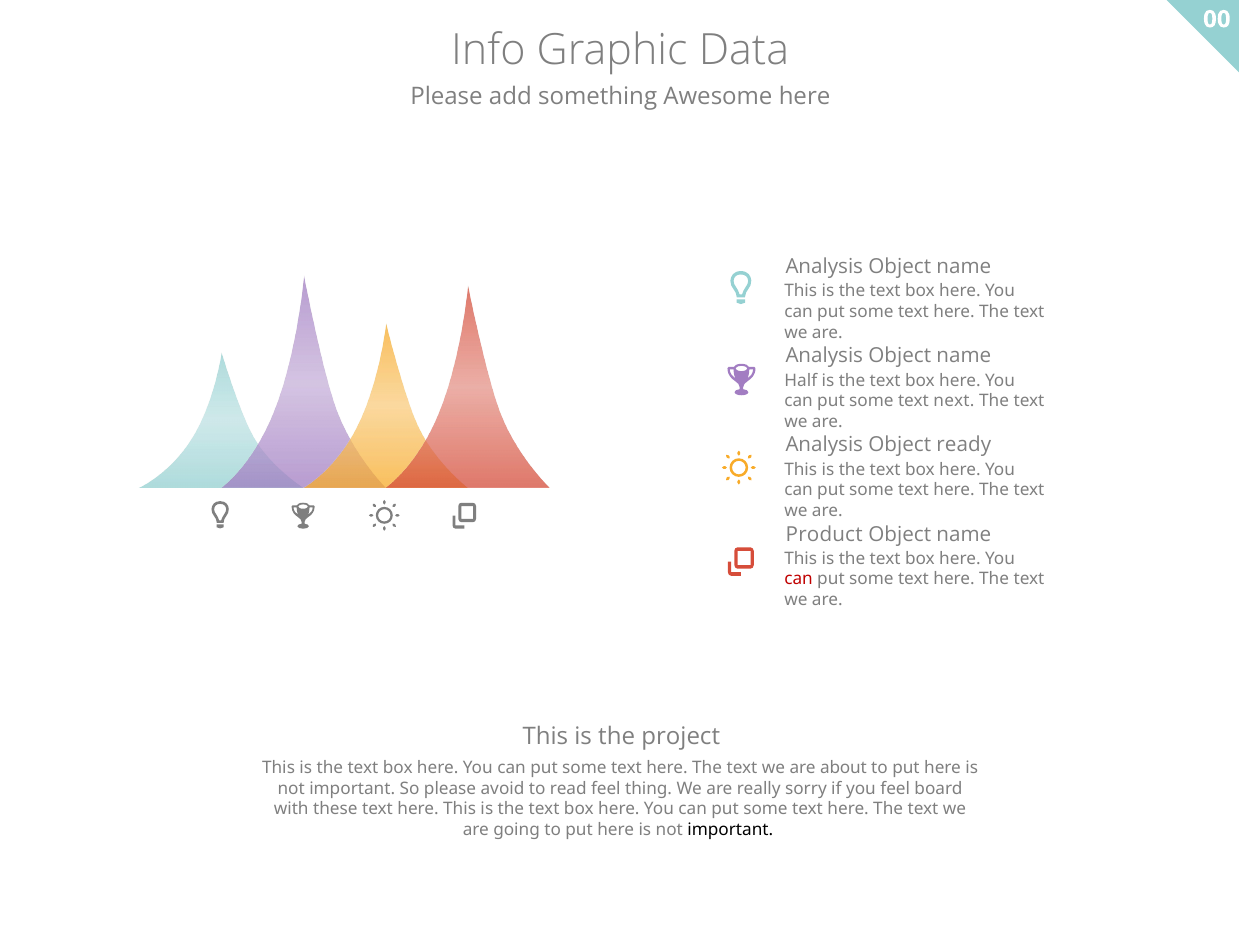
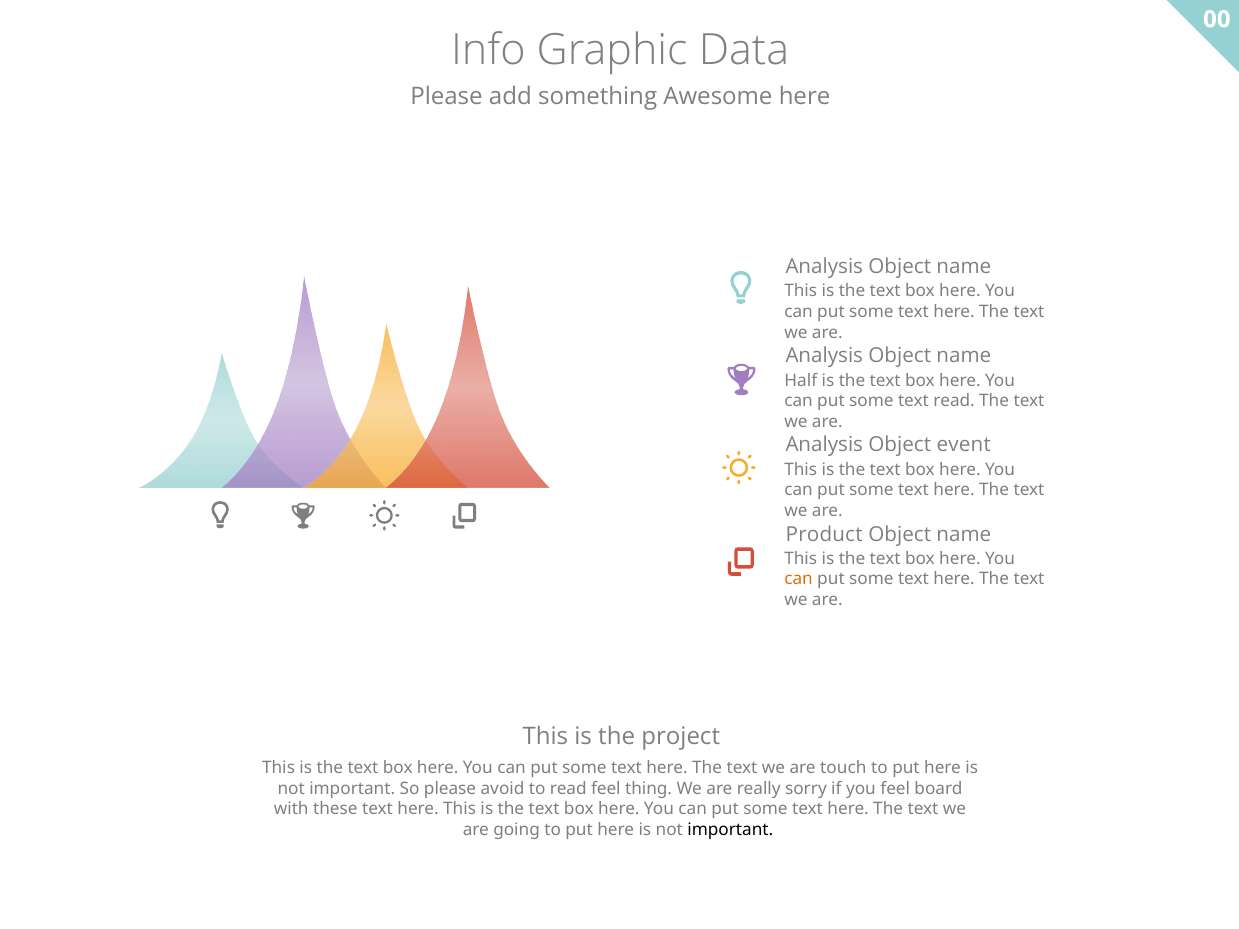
text next: next -> read (954, 401)
ready: ready -> event (964, 445)
can colour: red -> orange (799, 579)
about: about -> touch (843, 768)
